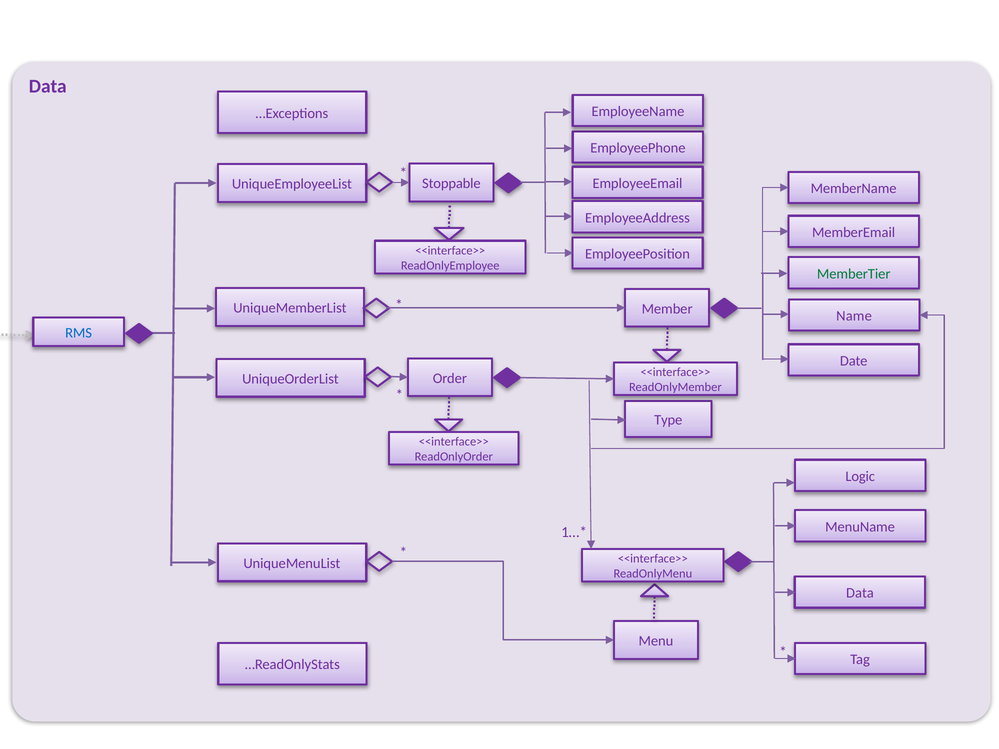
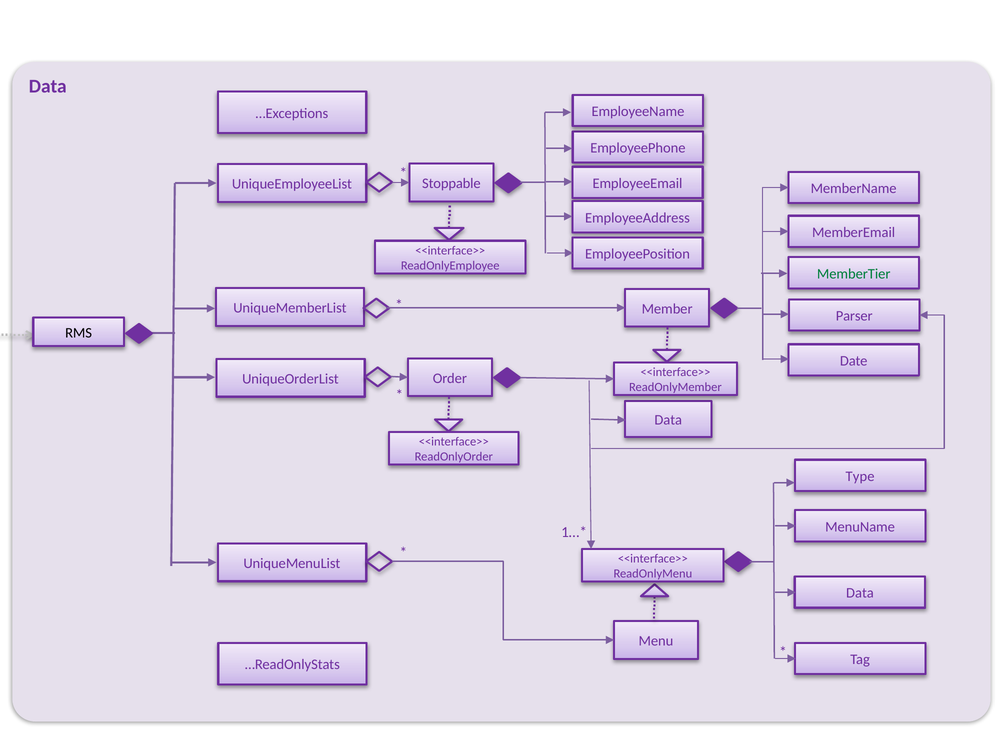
Name: Name -> Parser (854, 316)
RMS colour: blue -> black (79, 333)
Type: Type -> Data (668, 420)
Logic: Logic -> Type (860, 477)
